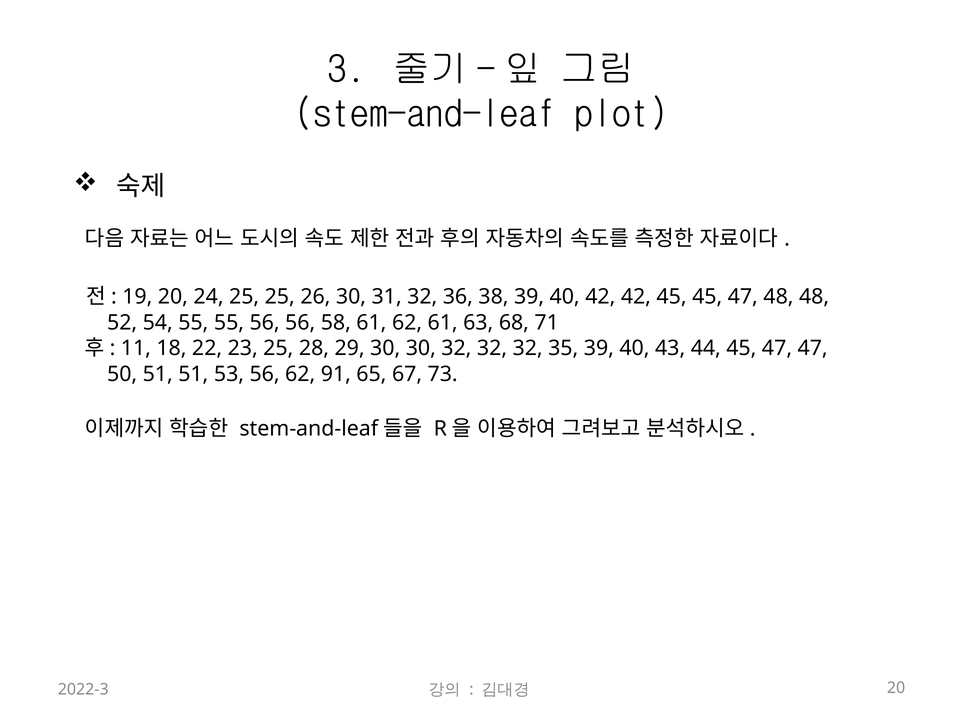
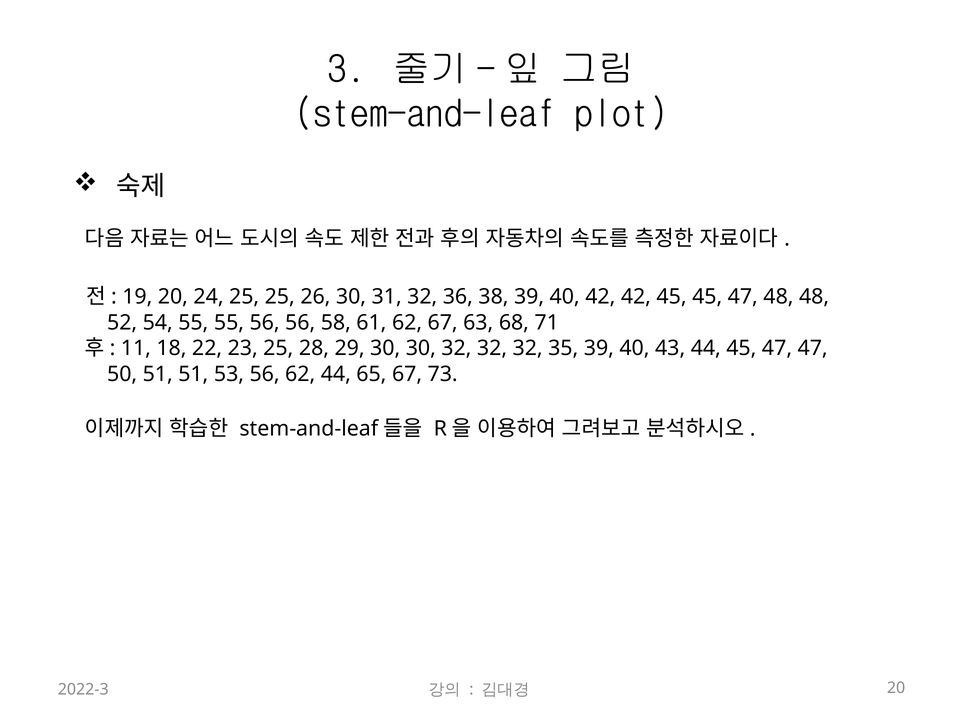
62 61: 61 -> 67 (443, 323)
62 91: 91 -> 44 (336, 374)
